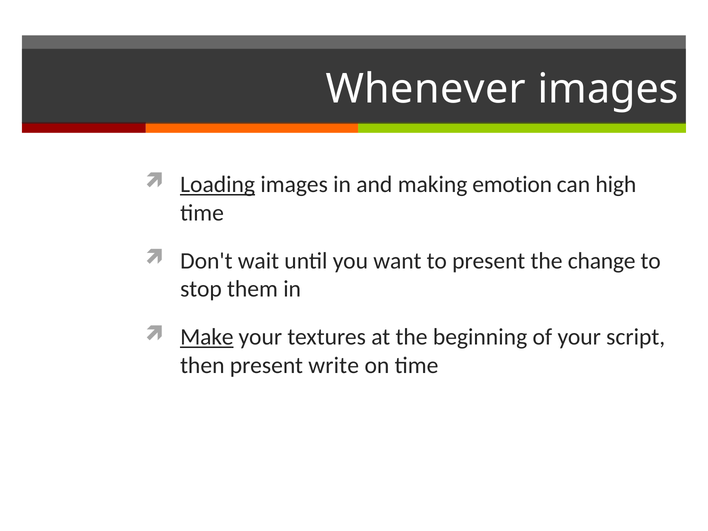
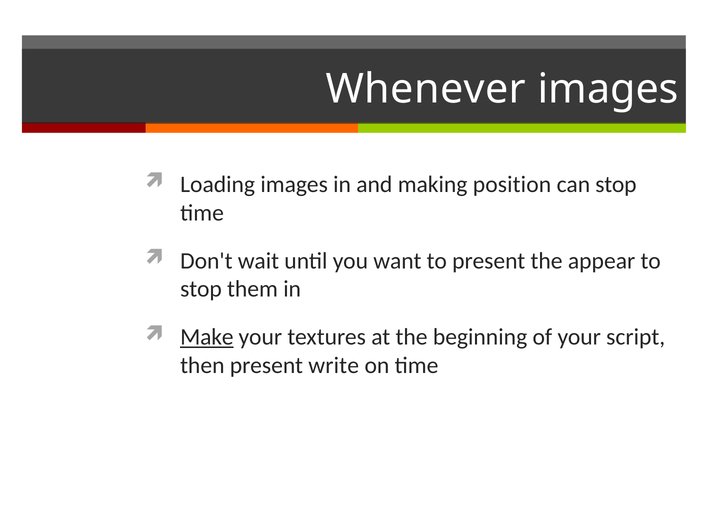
Loading underline: present -> none (218, 185)
emotion: emotion -> position (512, 185)
can high: high -> stop (616, 185)
change: change -> appear (602, 261)
